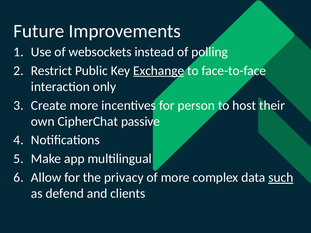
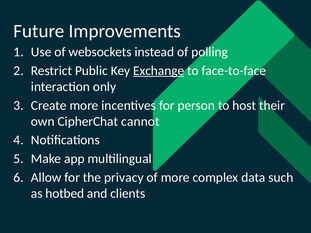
passive: passive -> cannot (140, 121)
such underline: present -> none (281, 178)
defend: defend -> hotbed (65, 194)
